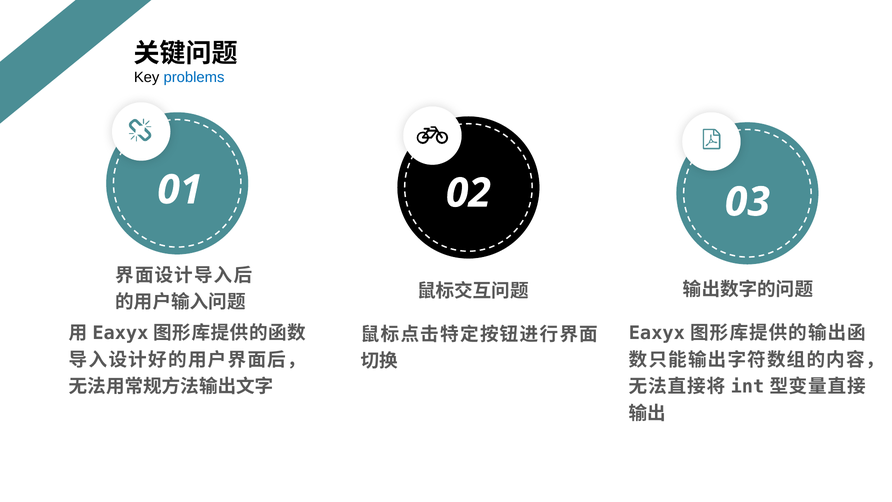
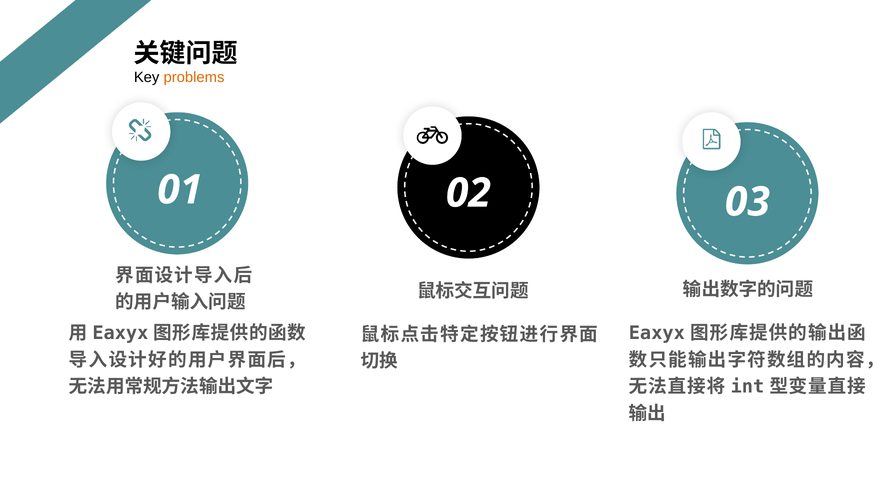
problems colour: blue -> orange (194, 77)
